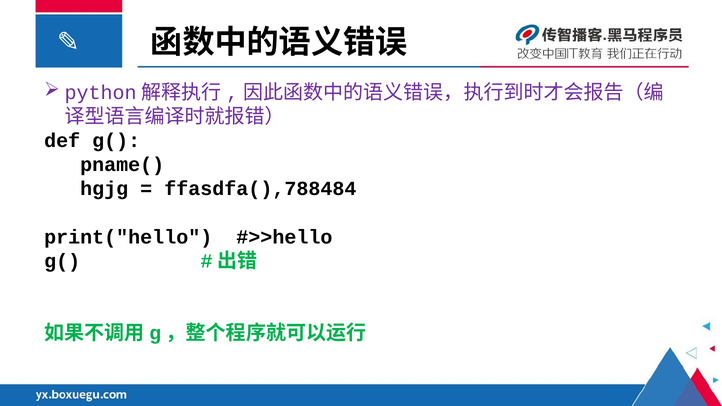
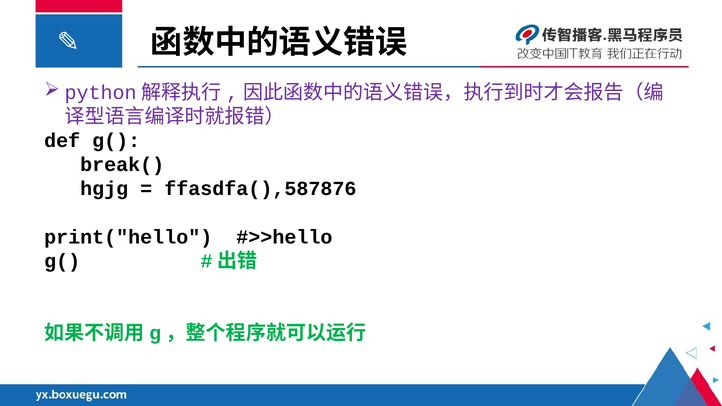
pname(: pname( -> break( (122, 165)
ffasdfa(),788484: ffasdfa(),788484 -> ffasdfa(),587876 (260, 189)
